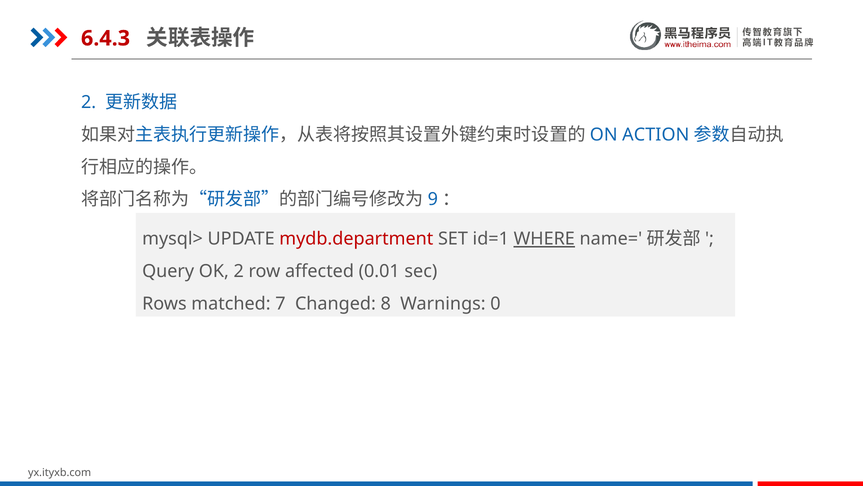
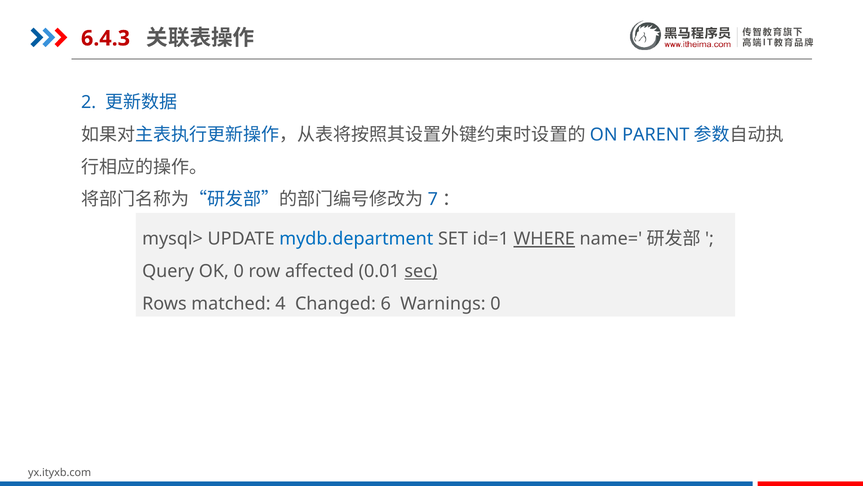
ACTION: ACTION -> PARENT (656, 135)
9: 9 -> 7 (433, 199)
mydb.department colour: red -> blue (356, 239)
OK 2: 2 -> 0 (239, 271)
sec underline: none -> present (421, 271)
7: 7 -> 4 (280, 304)
8: 8 -> 6 (386, 304)
